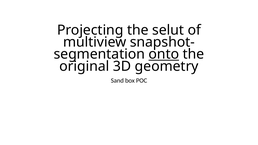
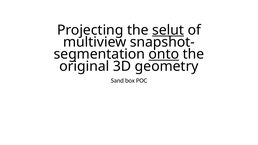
selut underline: none -> present (168, 30)
